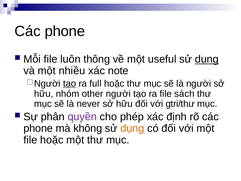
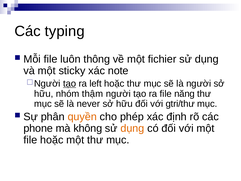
phone: phone -> typing (65, 31)
useful: useful -> fichier (162, 59)
dụng underline: present -> none (207, 59)
nhiều: nhiều -> sticky (72, 71)
full: full -> left (96, 83)
other: other -> thậm (93, 94)
sách: sách -> năng (184, 94)
quyền colour: purple -> orange (82, 117)
